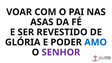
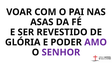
AMO colour: blue -> purple (96, 42)
